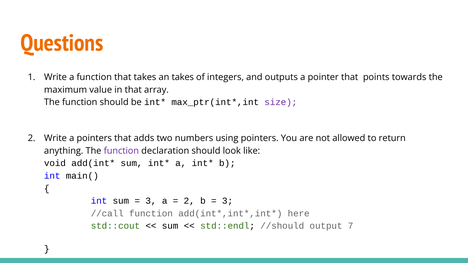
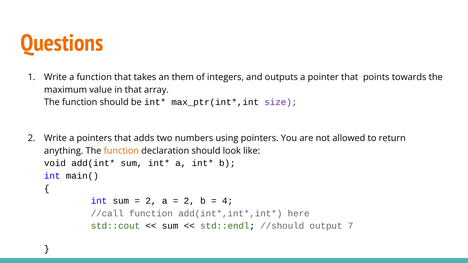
an takes: takes -> them (183, 77)
function colour: purple -> orange (121, 151)
3: 3 -> 2 (151, 201)
3: 3 -> 4 (228, 201)
